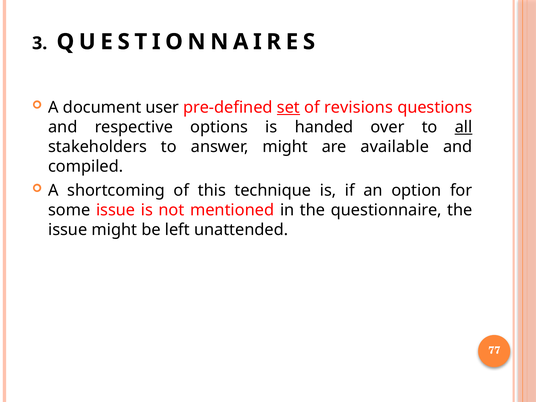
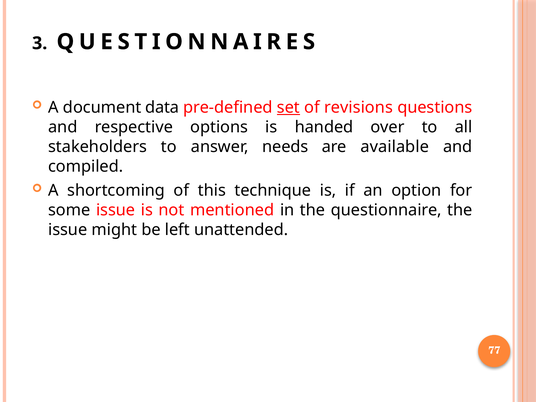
user: user -> data (162, 107)
all underline: present -> none (464, 127)
answer might: might -> needs (285, 147)
